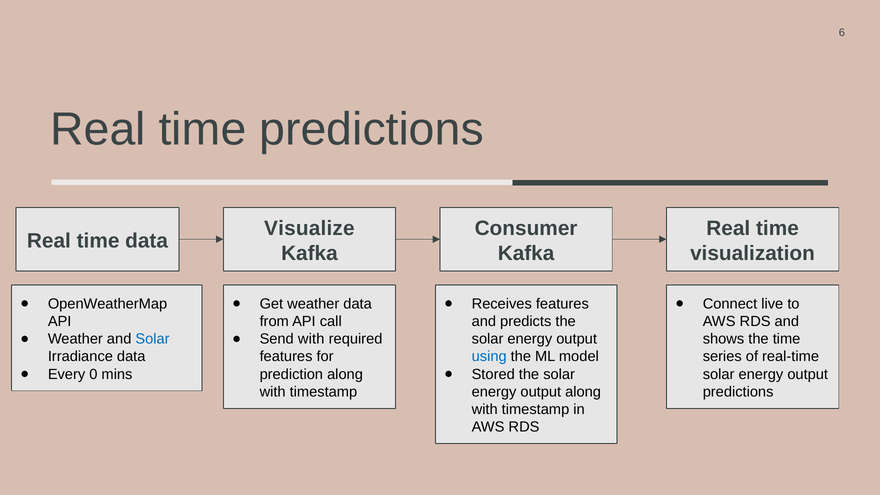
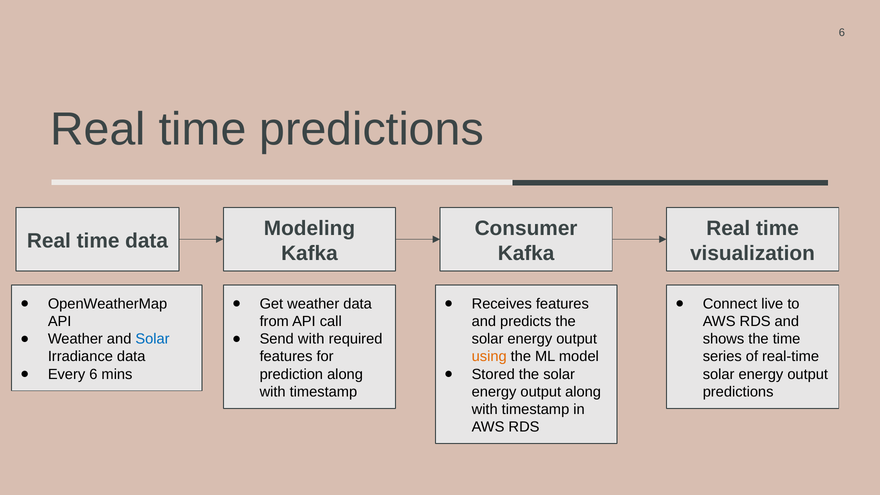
Visualize: Visualize -> Modeling (309, 228)
using colour: blue -> orange (489, 357)
Every 0: 0 -> 6 (93, 374)
